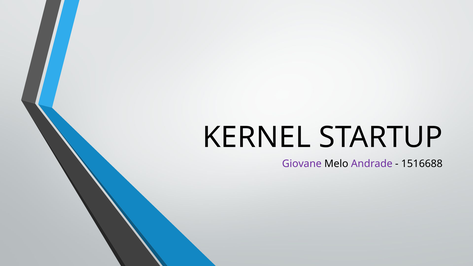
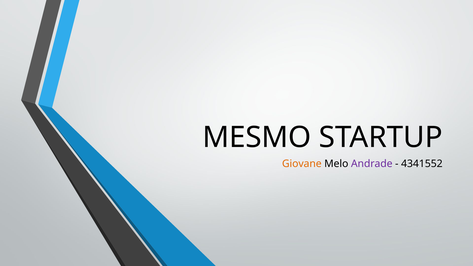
KERNEL: KERNEL -> MESMO (257, 138)
Giovane colour: purple -> orange (302, 164)
1516688: 1516688 -> 4341552 (422, 164)
